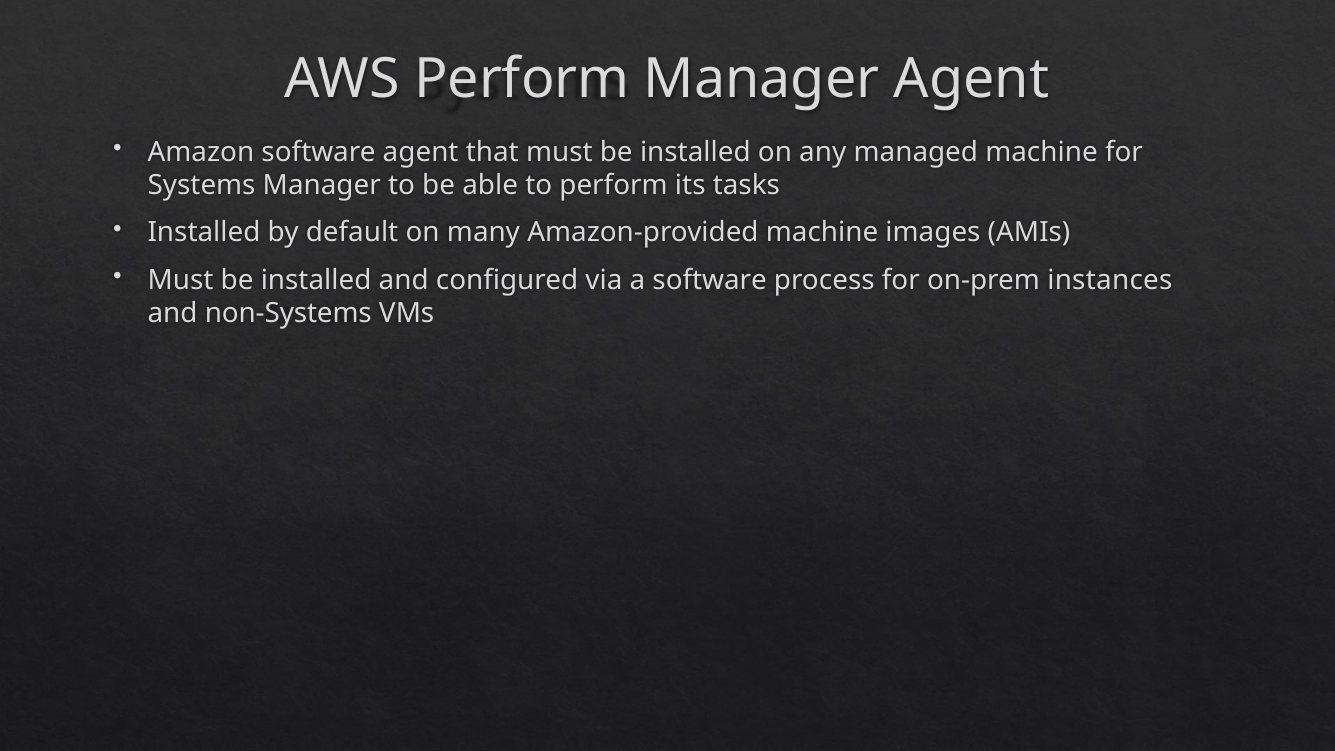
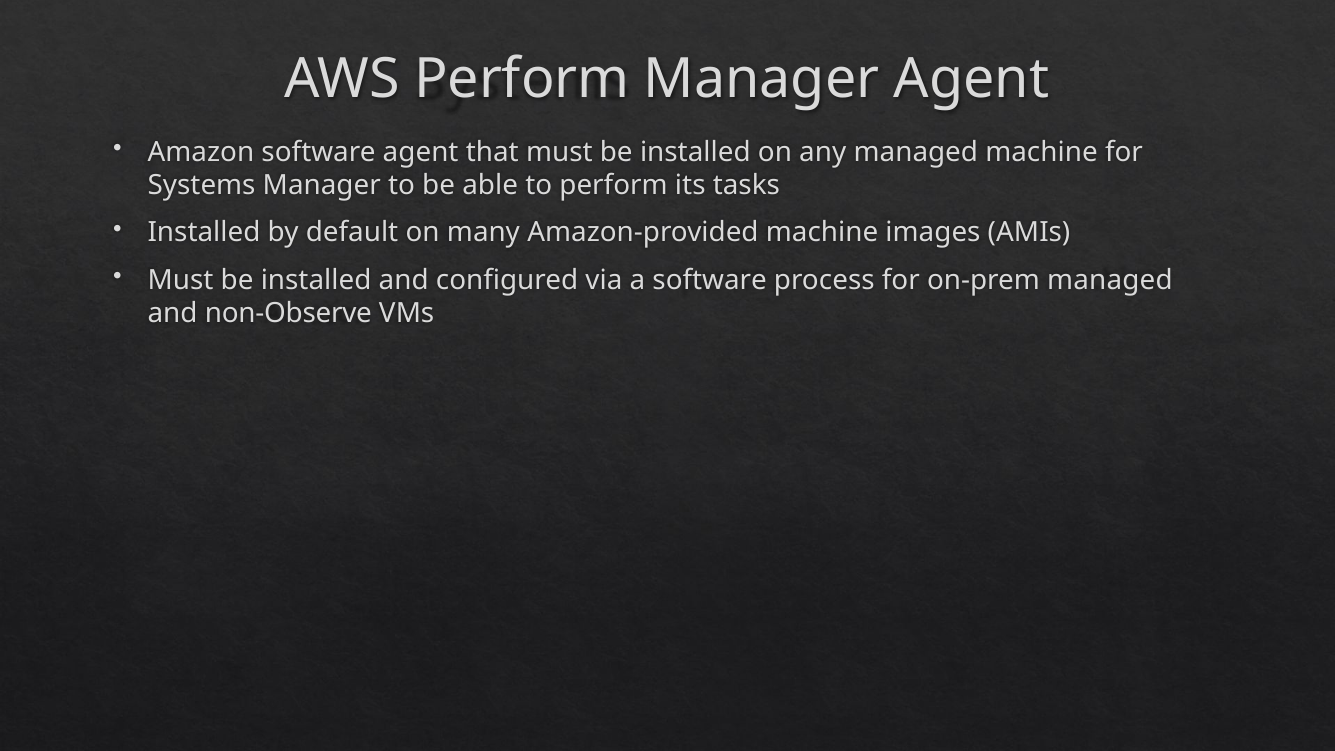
on-prem instances: instances -> managed (1110, 280)
non-Systems: non-Systems -> non-Observe (288, 313)
